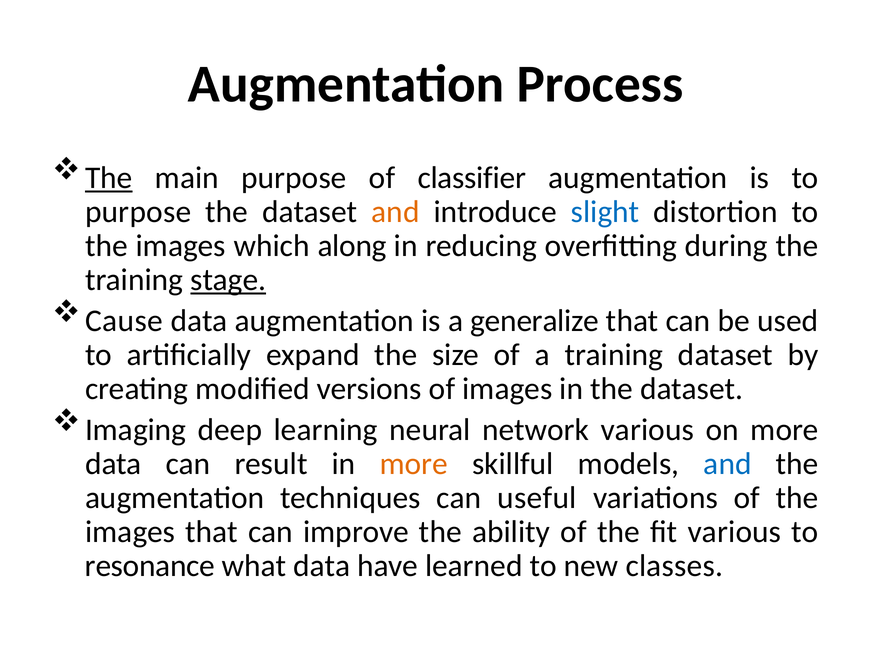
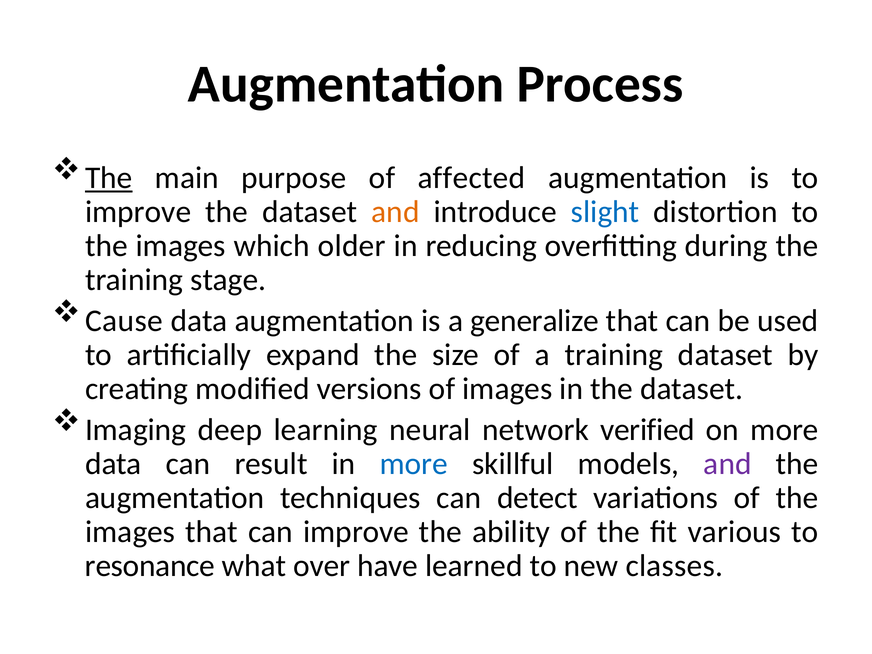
classifier: classifier -> affected (471, 178)
purpose: purpose -> improve (138, 212)
along: along -> older (352, 246)
stage underline: present -> none (228, 280)
network various: various -> verified (648, 430)
more colour: orange -> blue (414, 464)
and colour: blue -> purple (728, 464)
useful: useful -> detect (537, 498)
what data: data -> over (322, 566)
